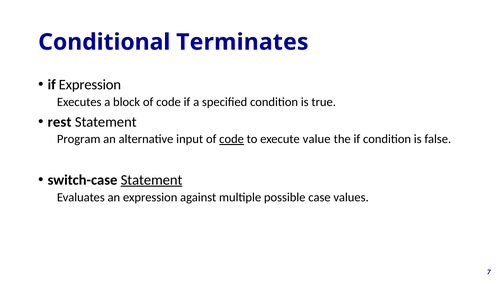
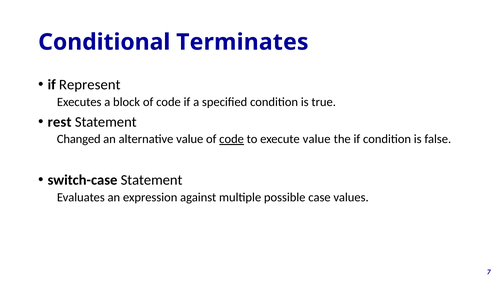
if Expression: Expression -> Represent (90, 85)
Program: Program -> Changed (79, 139)
alternative input: input -> value (190, 139)
Statement underline: present -> none (152, 180)
